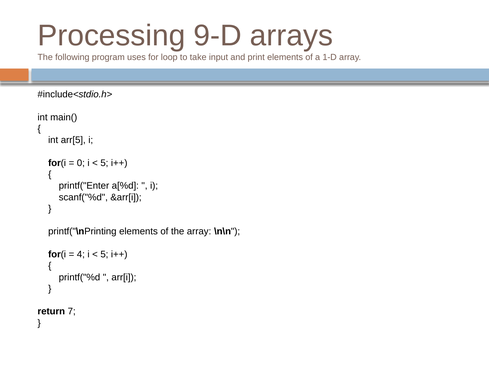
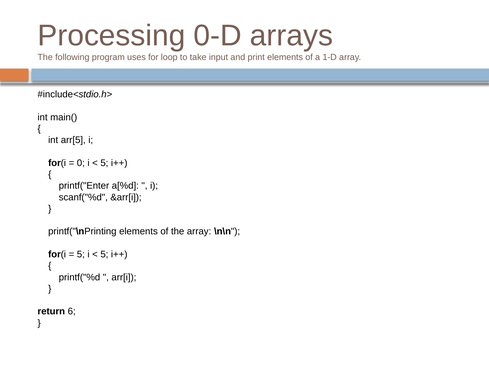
9-D: 9-D -> 0-D (218, 36)
4: 4 -> 5 (81, 254)
7: 7 -> 6 (72, 311)
